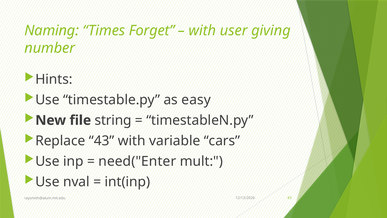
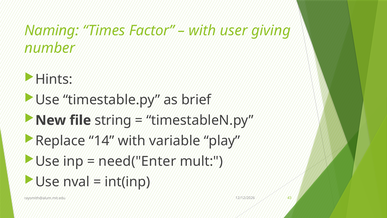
Forget: Forget -> Factor (152, 31)
easy: easy -> brief (196, 100)
Replace 43: 43 -> 14 (102, 141)
cars: cars -> play (222, 141)
